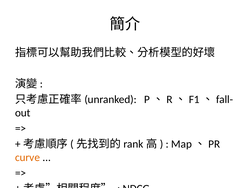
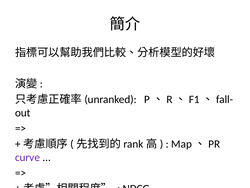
curve colour: orange -> purple (27, 157)
